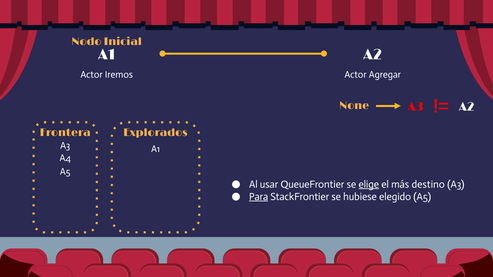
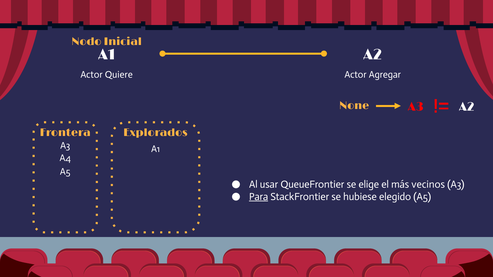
Iremos: Iremos -> Quiere (119, 75)
elige underline: present -> none (369, 185)
destino: destino -> vecinos (428, 185)
